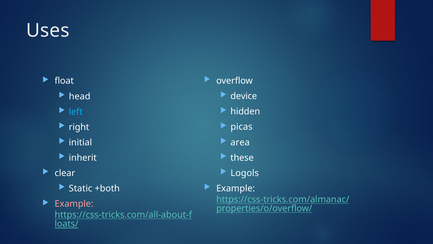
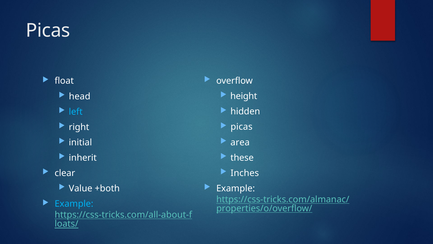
Uses: Uses -> Picas (48, 30)
device: device -> height (244, 96)
Logols: Logols -> Inches (245, 173)
Static: Static -> Value (81, 188)
Example colour: pink -> light blue (74, 204)
